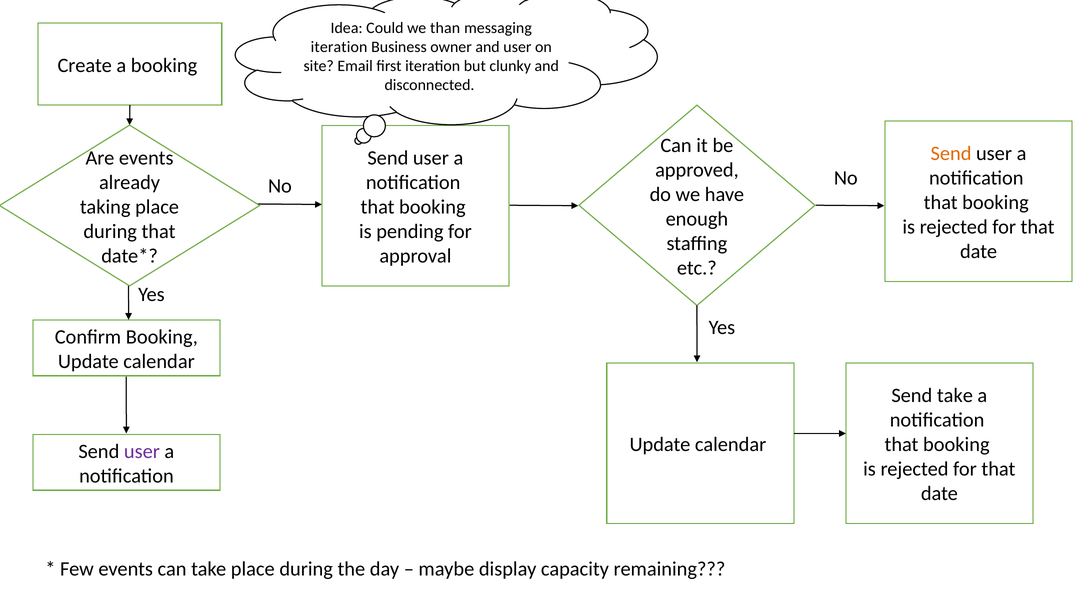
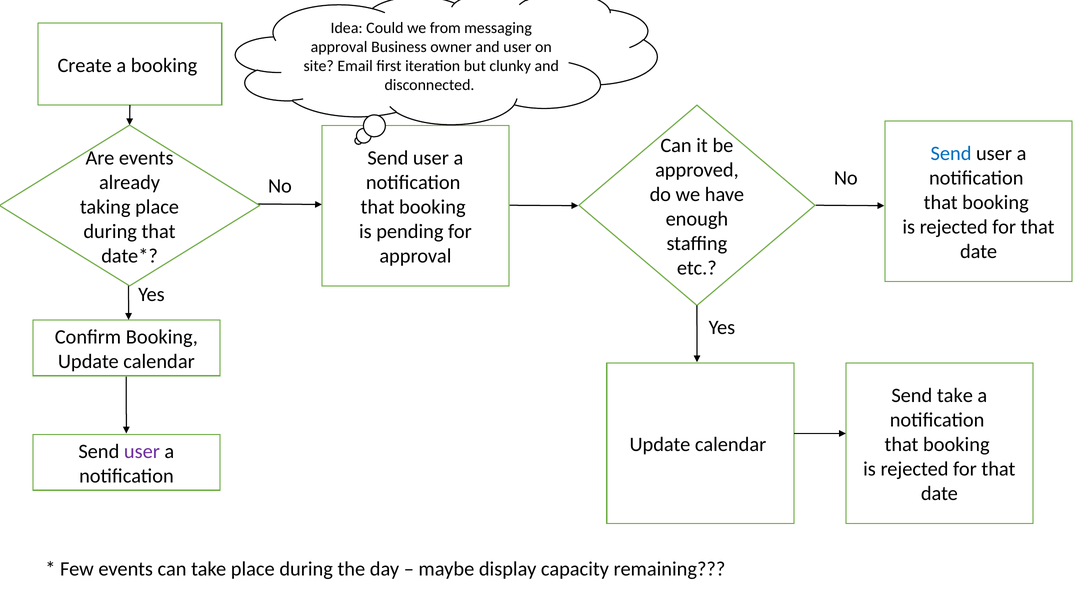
than: than -> from (445, 28)
iteration: iteration -> approval (339, 47)
Send colour: orange -> blue (951, 153)
